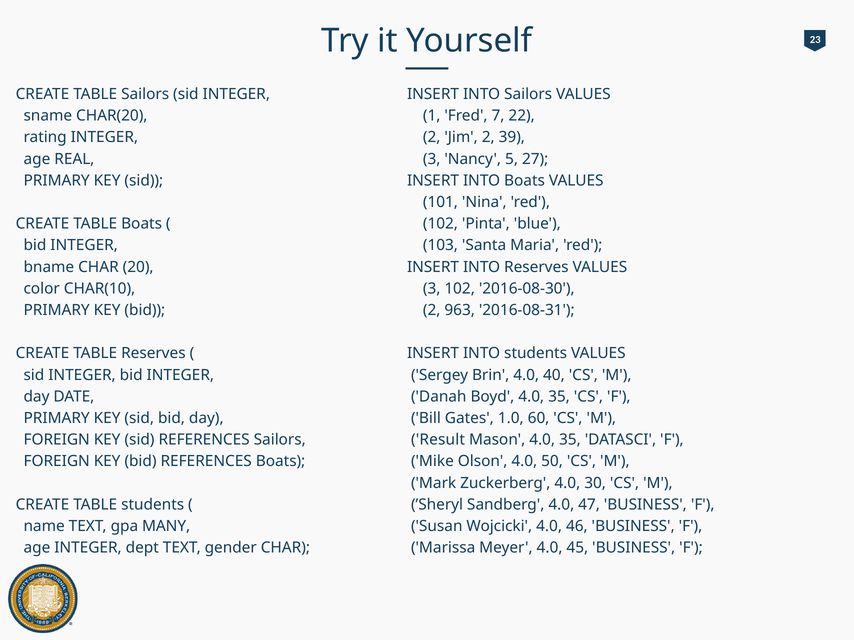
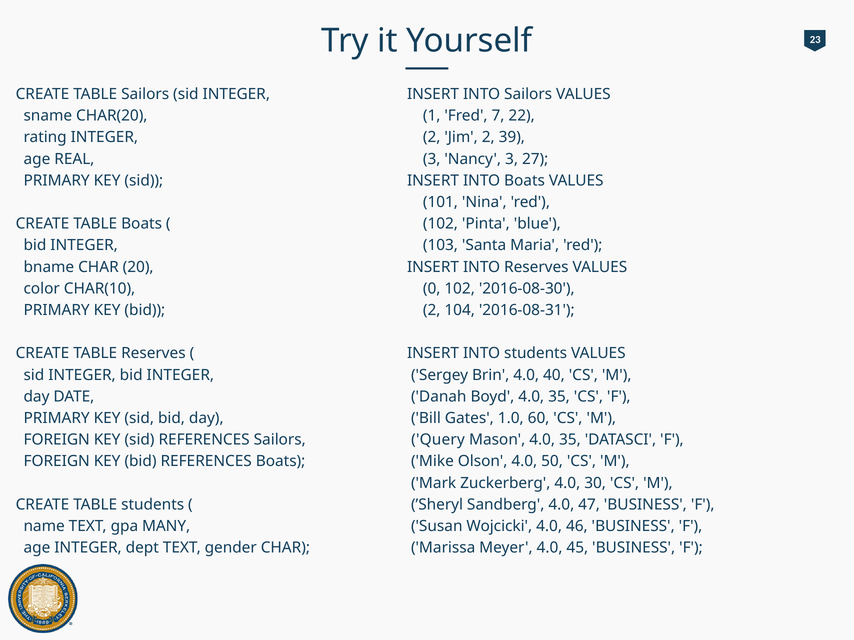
Nancy 5: 5 -> 3 (512, 159)
3: 3 -> 0 (432, 289)
963: 963 -> 104 (460, 310)
Result: Result -> Query (438, 440)
